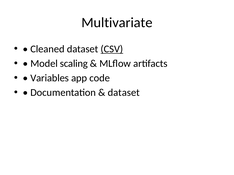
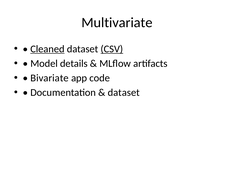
Cleaned underline: none -> present (47, 49)
scaling: scaling -> details (74, 64)
Variables: Variables -> Bivariate (50, 78)
